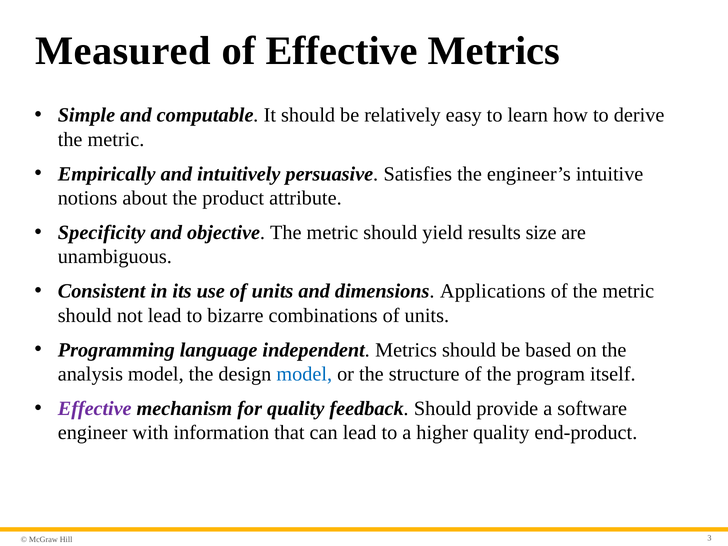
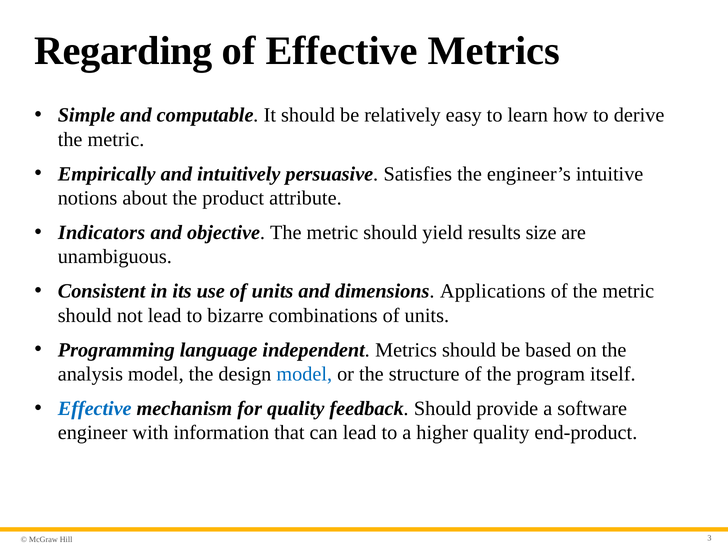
Measured: Measured -> Regarding (123, 51)
Specificity: Specificity -> Indicators (102, 233)
Effective colour: purple -> blue (95, 409)
